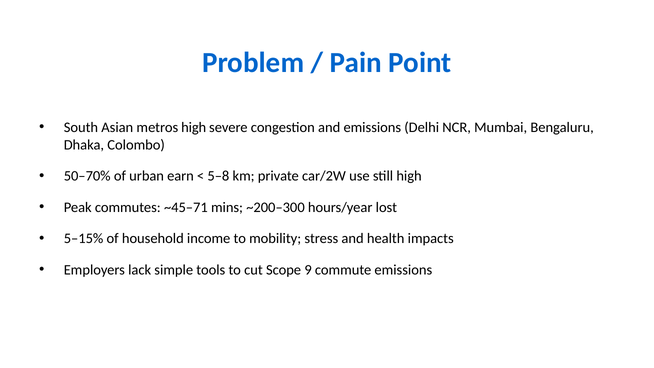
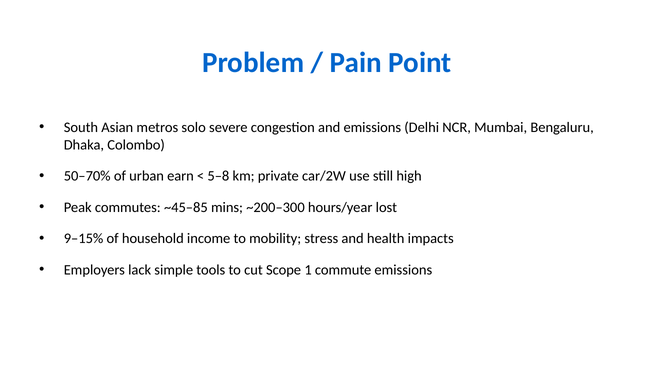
metros high: high -> solo (194, 127)
~45–71: ~45–71 -> ~45–85 (186, 207)
5–15%: 5–15% -> 9–15% (84, 239)
9: 9 -> 1 (308, 270)
